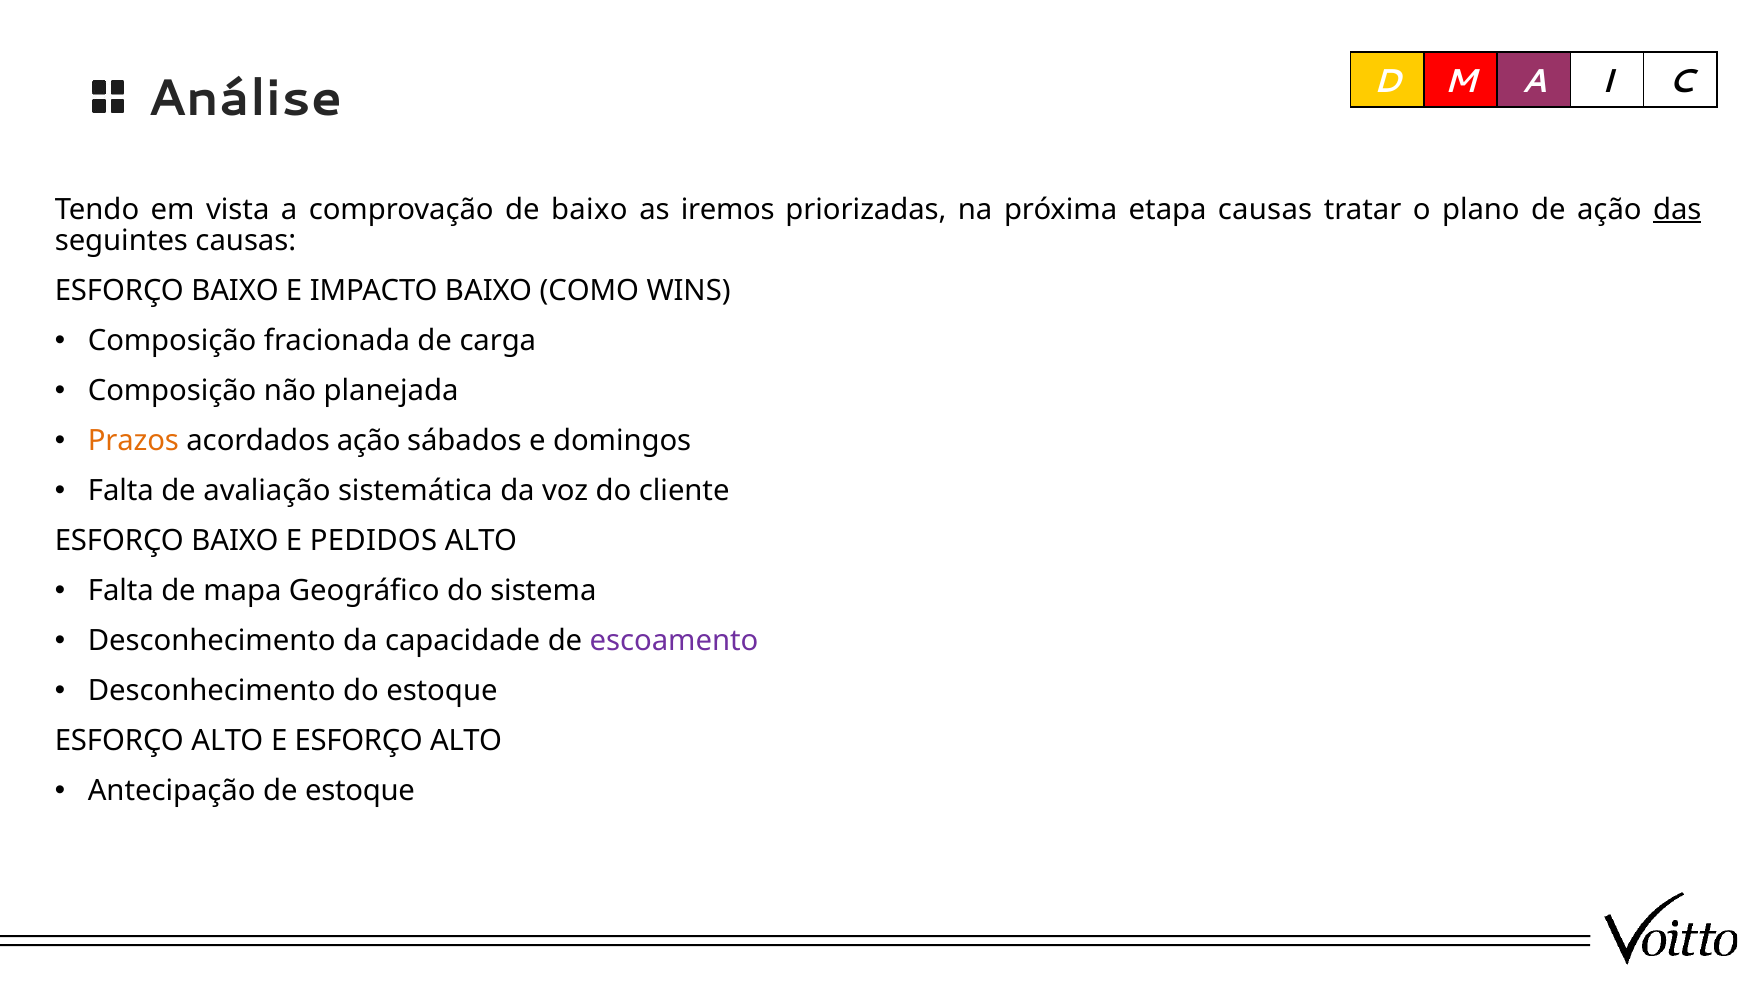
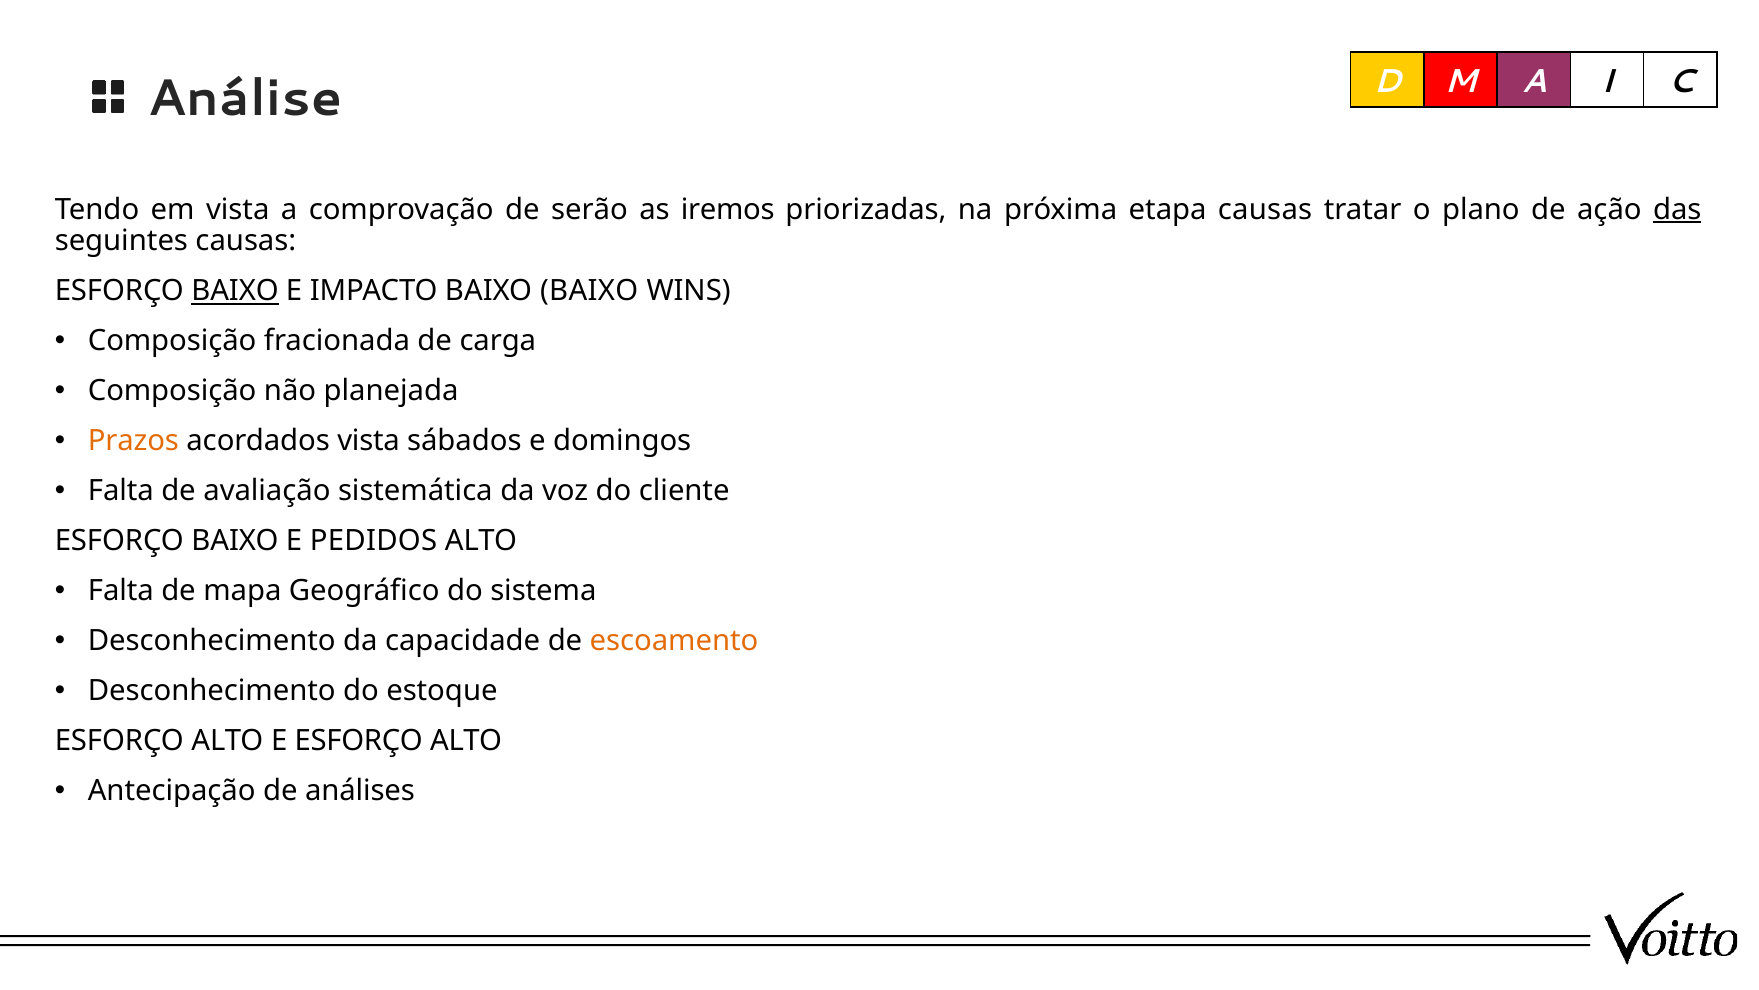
de baixo: baixo -> serão (590, 210)
BAIXO underline: none -> present (235, 291)
BAIXO COMO: COMO -> BAIXO (589, 291)
acordados ação: ação -> vista (369, 441)
escoamento colour: purple -> orange (674, 640)
de estoque: estoque -> análises (360, 790)
